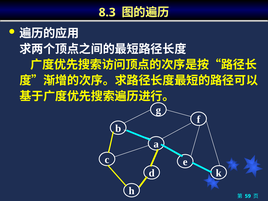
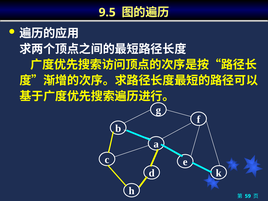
8.3: 8.3 -> 9.5 (107, 12)
